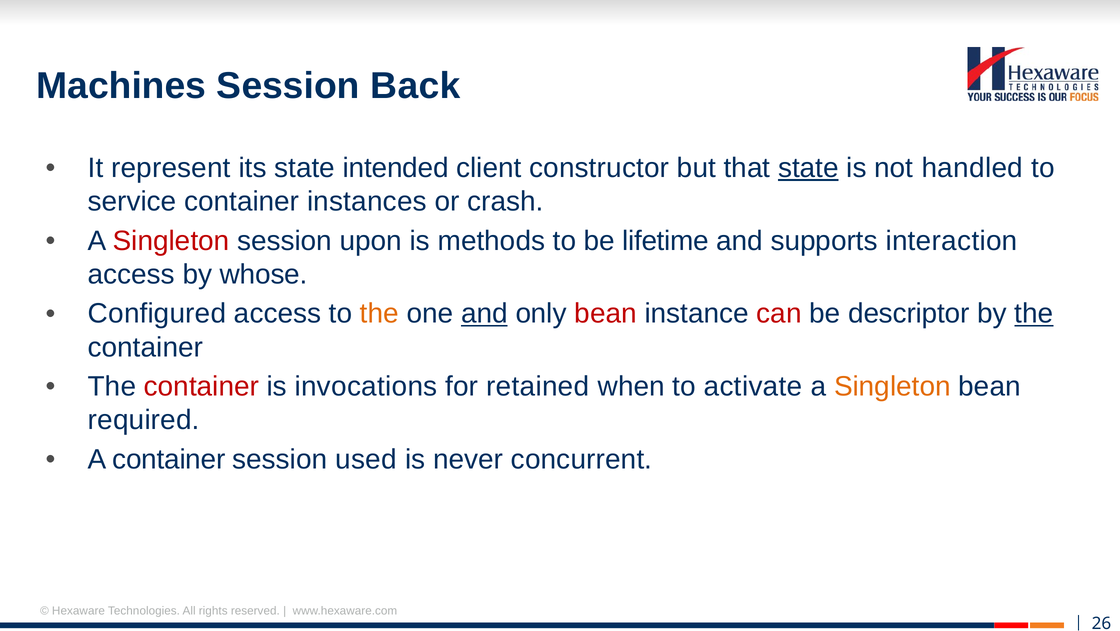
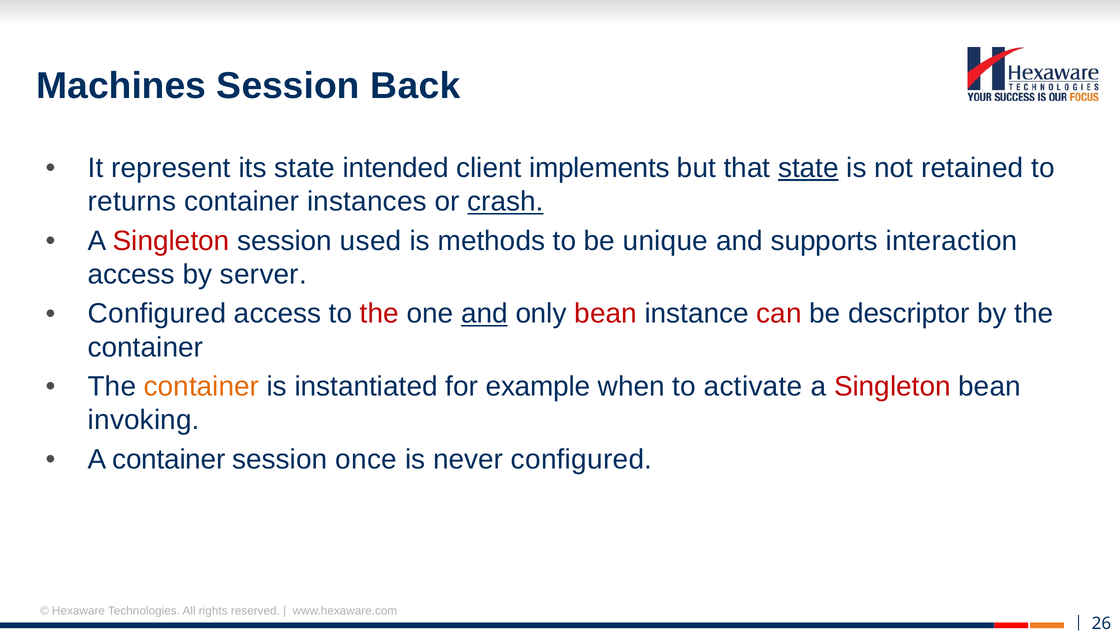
constructor: constructor -> implements (599, 168)
handled: handled -> retained (972, 168)
service: service -> returns (132, 201)
crash underline: none -> present (505, 201)
upon: upon -> used (371, 241)
lifetime: lifetime -> unique (665, 241)
whose: whose -> server (263, 274)
the colour: orange -> red (379, 313)
the underline: present -> none (1034, 313)
container colour: red -> orange (201, 386)
invocations: invocations -> instantiated (366, 386)
retained: retained -> example (538, 386)
Singleton colour: orange -> red (892, 386)
required: required -> invoking (144, 420)
used: used -> once (366, 459)
never concurrent: concurrent -> configured (581, 459)
